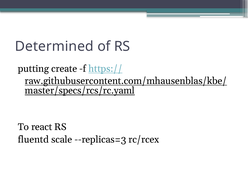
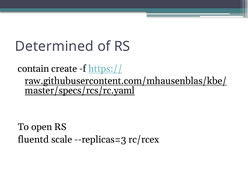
putting: putting -> contain (33, 69)
react: react -> open (42, 127)
